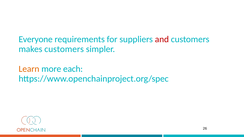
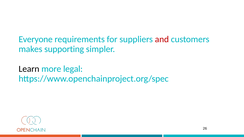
makes customers: customers -> supporting (64, 49)
Learn colour: orange -> black (29, 69)
each: each -> legal (73, 69)
